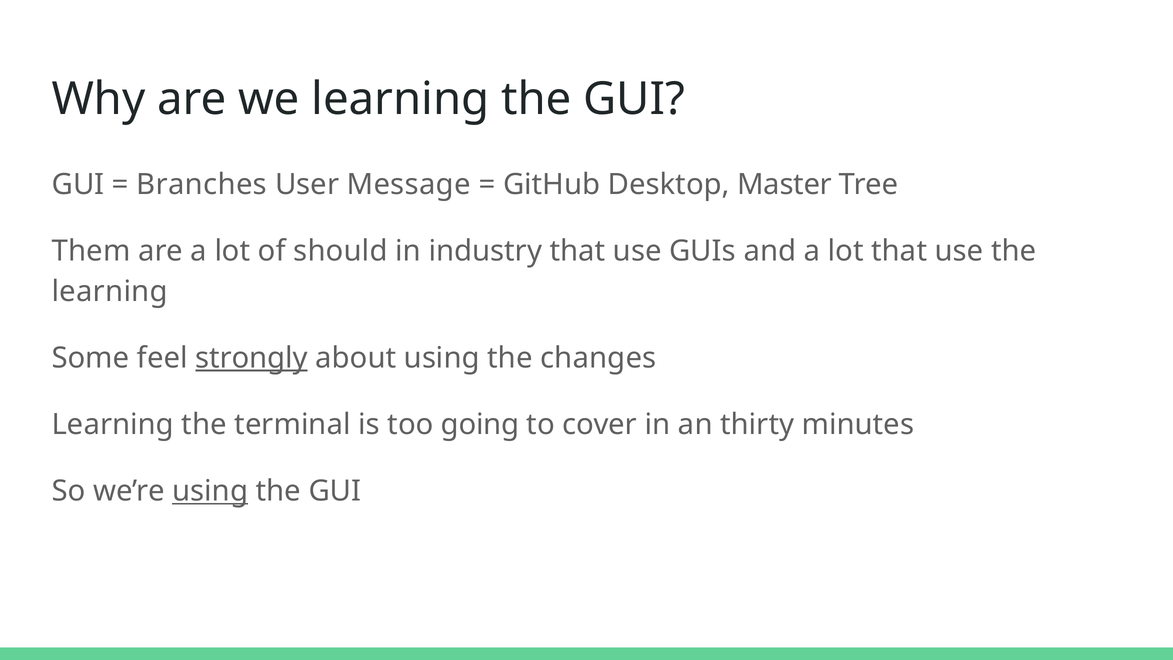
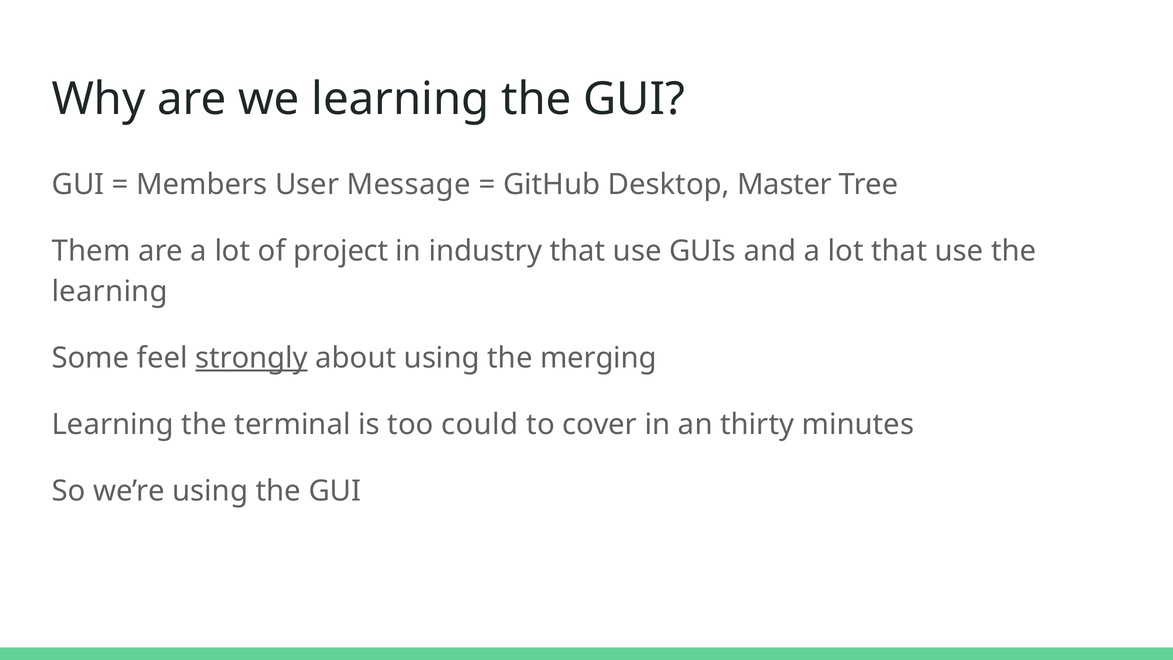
Branches: Branches -> Members (202, 184)
should: should -> project (341, 251)
changes: changes -> merging (598, 358)
going: going -> could (480, 424)
using underline: present -> none (210, 491)
